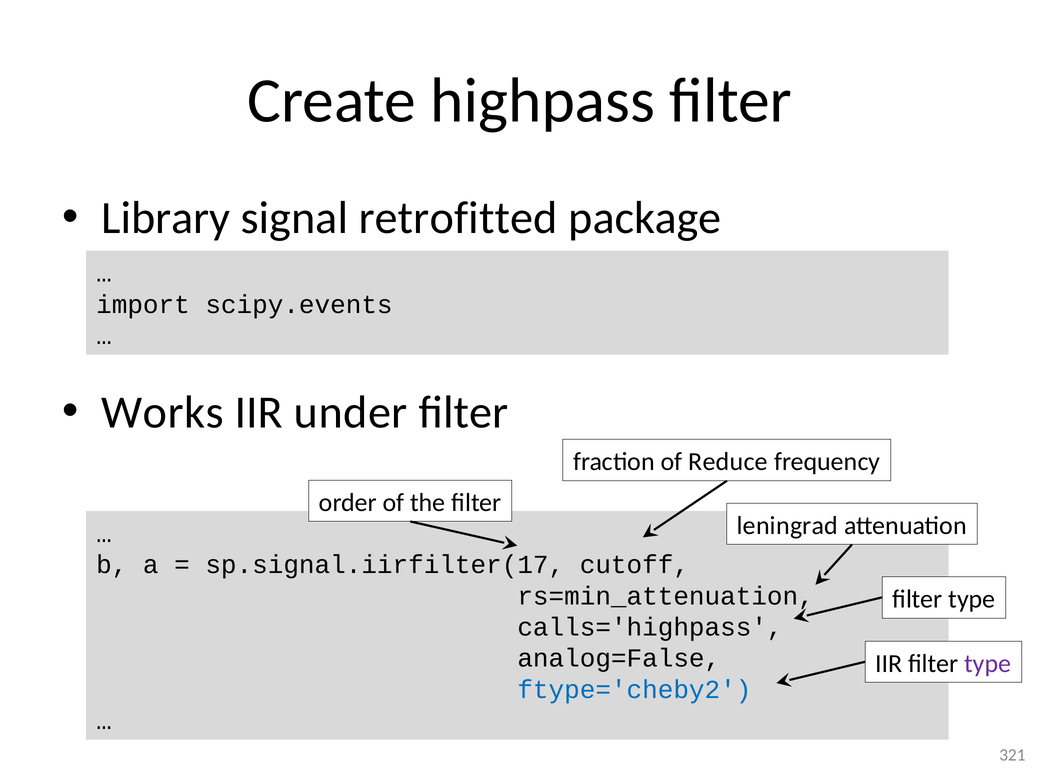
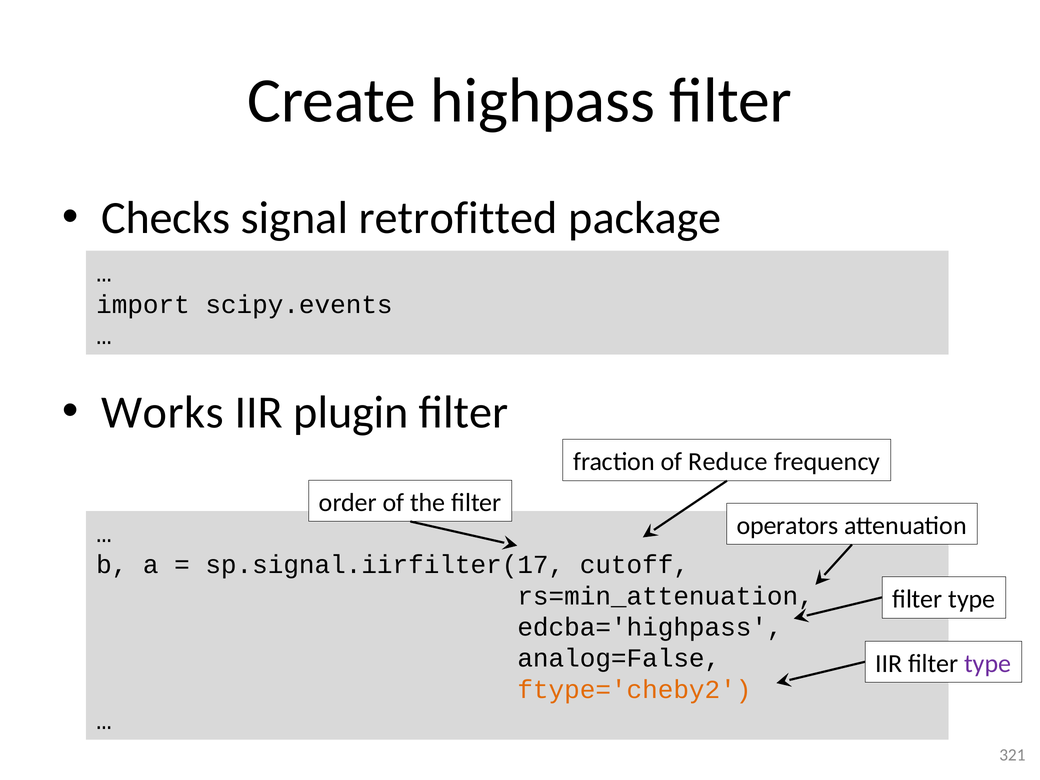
Library: Library -> Checks (166, 218)
under: under -> plugin (351, 412)
leningrad: leningrad -> operators (788, 526)
calls='highpass: calls='highpass -> edcba='highpass (650, 627)
ftype='cheby2 colour: blue -> orange (634, 690)
